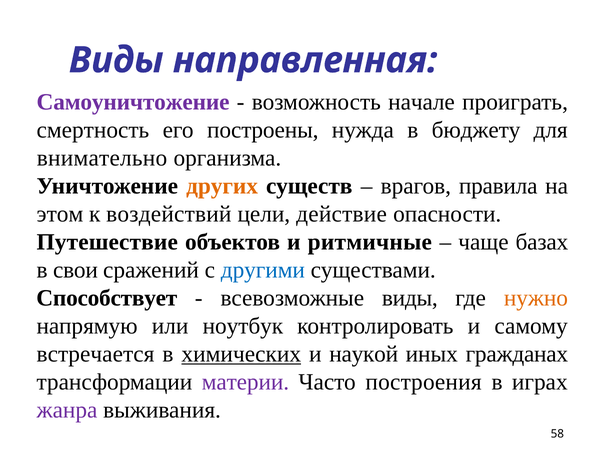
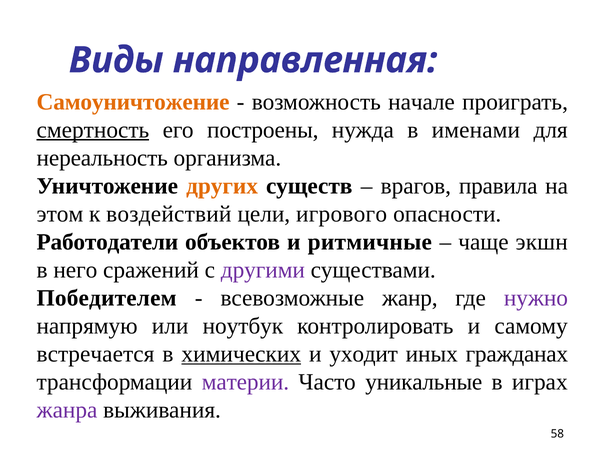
Самоуничтожение colour: purple -> orange (133, 102)
смертность underline: none -> present (93, 130)
бюджету: бюджету -> именами (476, 130)
внимательно: внимательно -> нереальность (102, 158)
действие: действие -> игрового (342, 214)
Путешествие: Путешествие -> Работодатели (107, 242)
базах: базах -> экшн (542, 242)
свои: свои -> него (75, 270)
другими colour: blue -> purple (263, 270)
Способствует: Способствует -> Победителем (107, 298)
всевозможные виды: виды -> жанр (410, 298)
нужно colour: orange -> purple (536, 298)
наукой: наукой -> уходит (364, 354)
построения: построения -> уникальные (424, 382)
